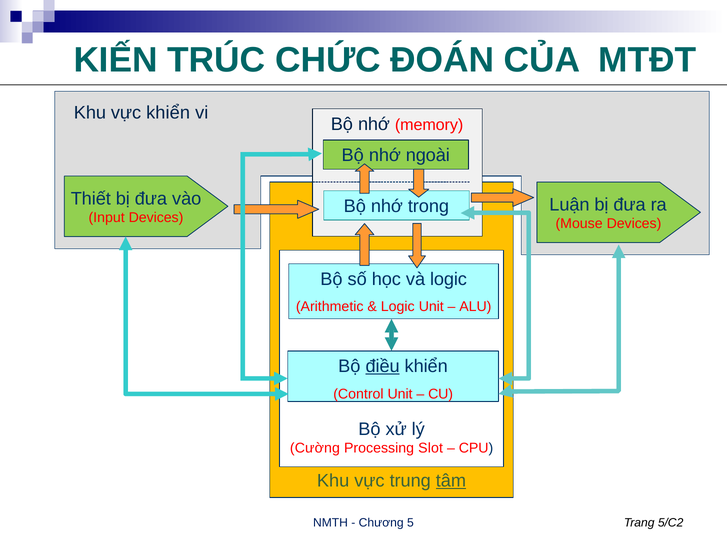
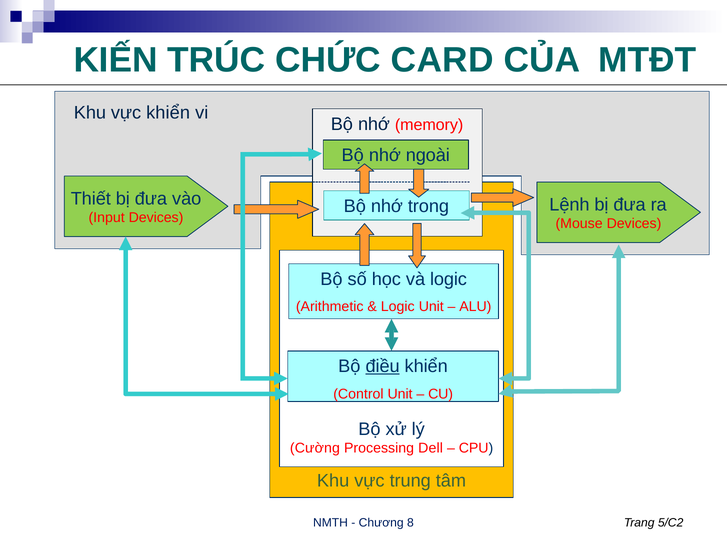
ĐOÁN: ĐOÁN -> CARD (442, 60)
Luận: Luận -> Lệnh (569, 205)
Slot: Slot -> Dell (431, 448)
tâm underline: present -> none (451, 481)
5: 5 -> 8 (410, 523)
